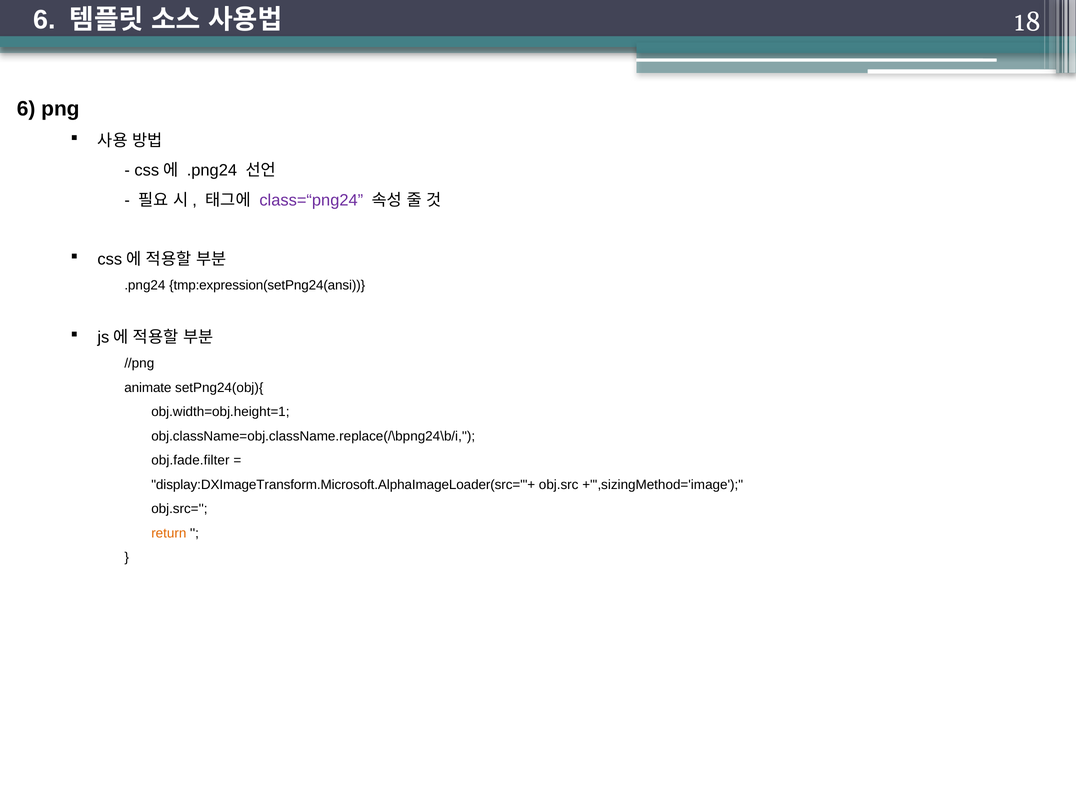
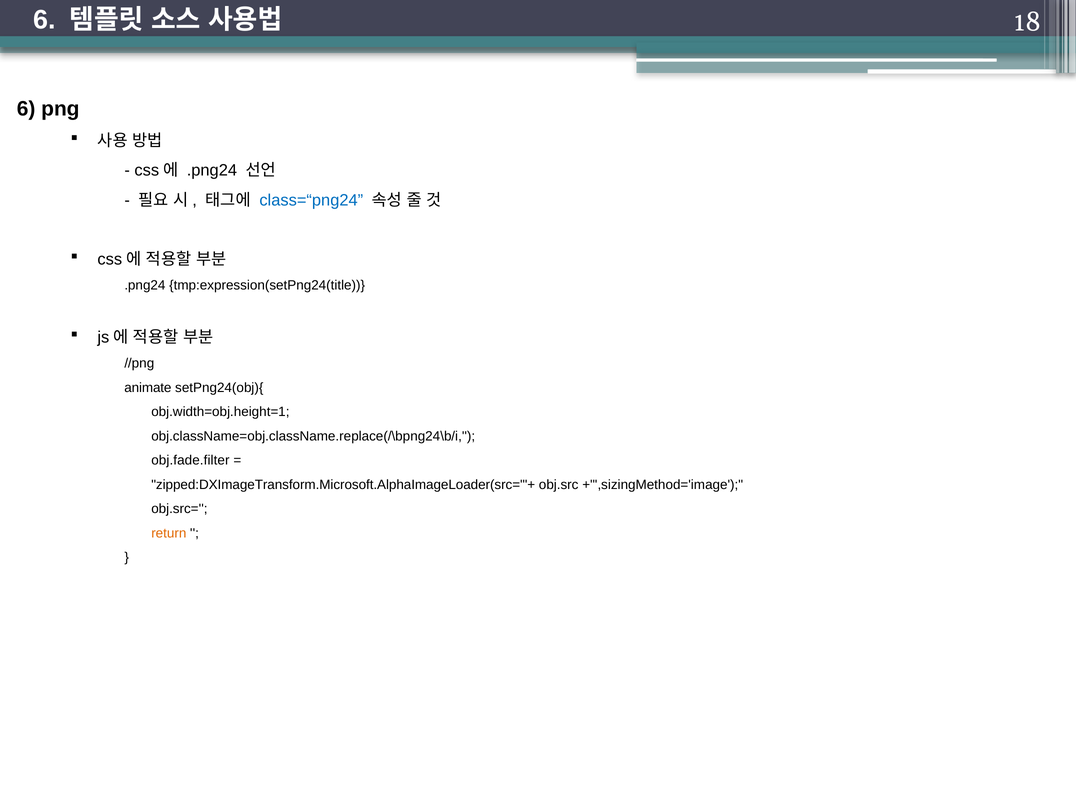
class=“png24 colour: purple -> blue (311, 200)
tmp:expression(setPng24(ansi: tmp:expression(setPng24(ansi -> tmp:expression(setPng24(title (267, 285)
display:DXImageTransform.Microsoft.AlphaImageLoader(src='"+: display:DXImageTransform.Microsoft.AlphaImageLoader(src='"+ -> zipped:DXImageTransform.Microsoft.AlphaImageLoader(src='"+ (343, 485)
